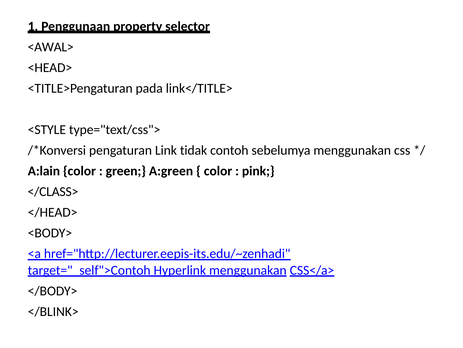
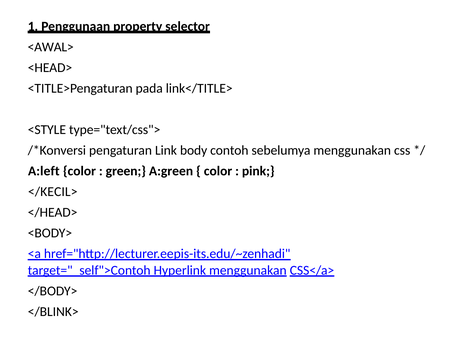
tidak: tidak -> body (194, 150)
A:lain: A:lain -> A:left (44, 171)
</CLASS>: </CLASS> -> </KECIL> (53, 191)
